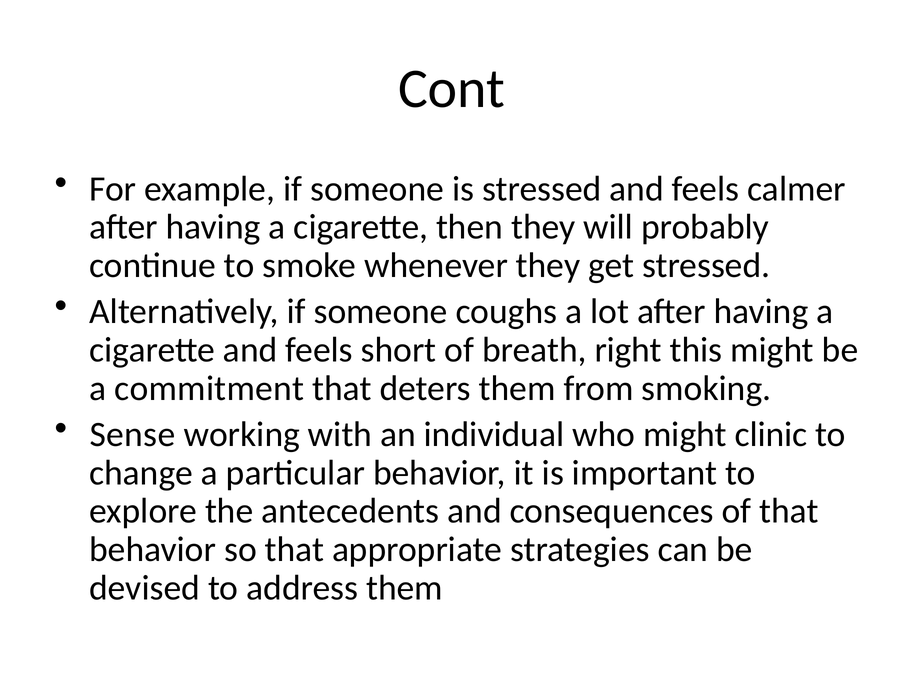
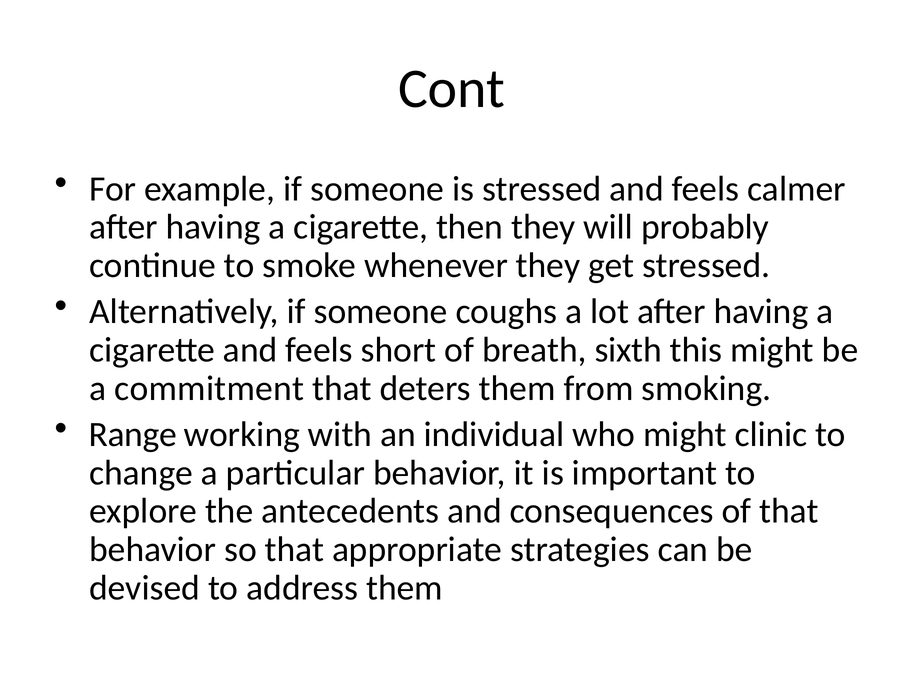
right: right -> sixth (628, 350)
Sense: Sense -> Range (133, 434)
